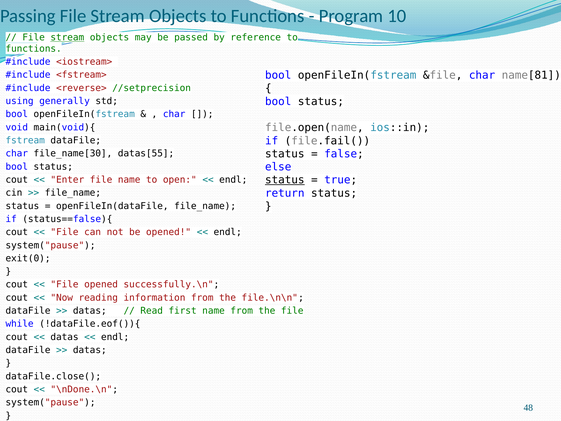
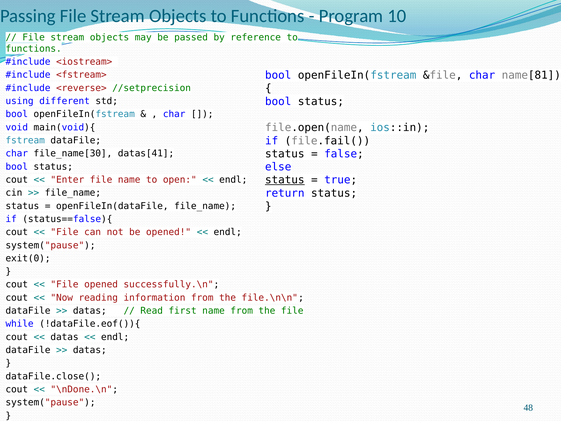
stream underline: present -> none (67, 37)
generally: generally -> different (65, 101)
datas[55: datas[55 -> datas[41 (146, 153)
